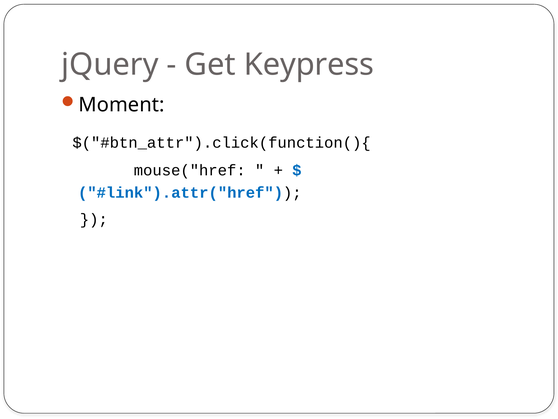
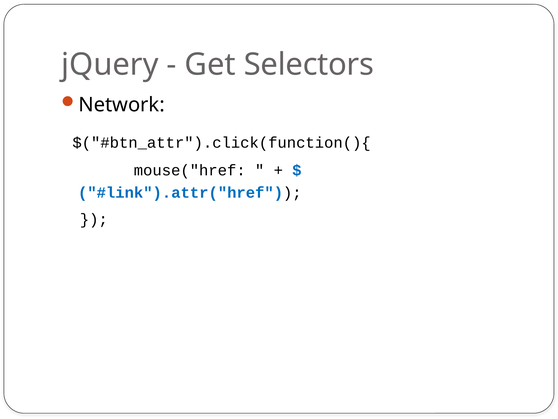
Keypress: Keypress -> Selectors (309, 64)
Moment: Moment -> Network (122, 105)
